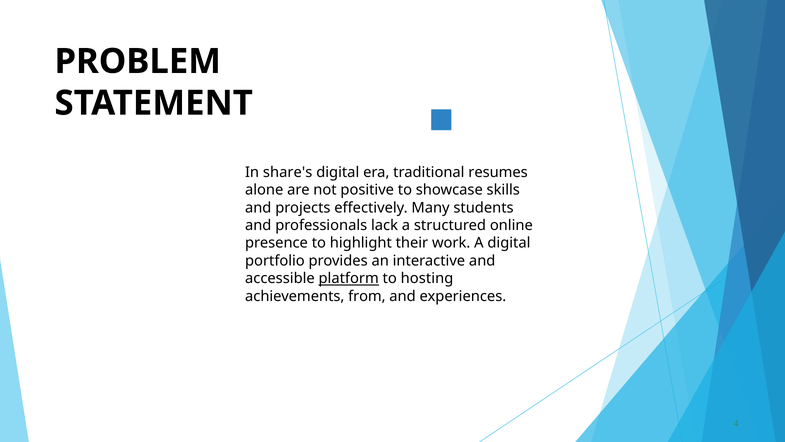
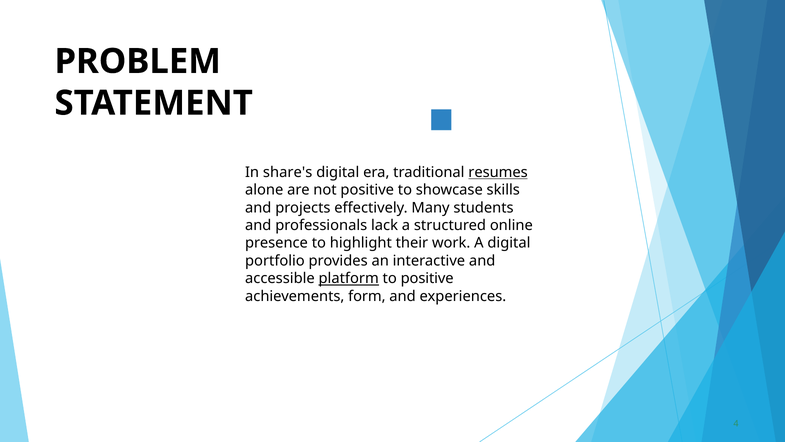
resumes underline: none -> present (498, 172)
to hosting: hosting -> positive (427, 278)
from: from -> form (367, 296)
